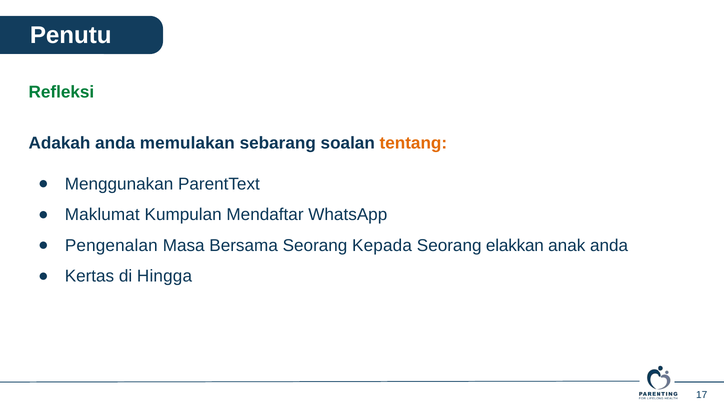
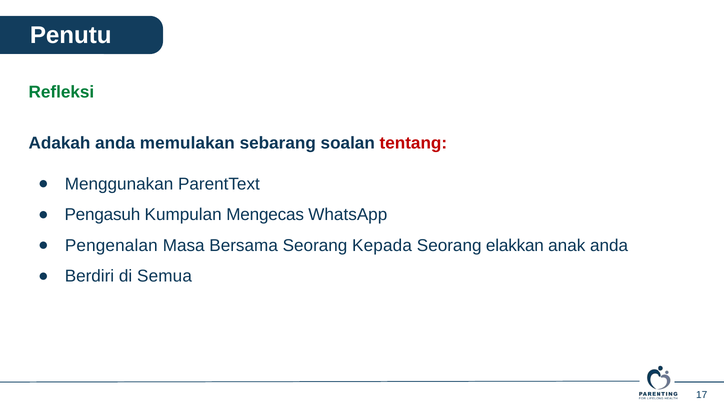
tentang colour: orange -> red (413, 143)
Maklumat: Maklumat -> Pengasuh (102, 215)
Mendaftar: Mendaftar -> Mengecas (265, 215)
Kertas: Kertas -> Berdiri (89, 277)
Hingga: Hingga -> Semua (165, 277)
